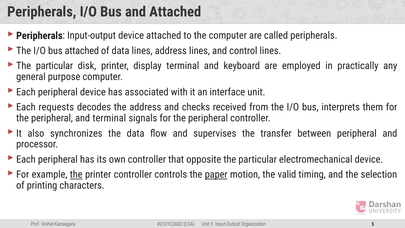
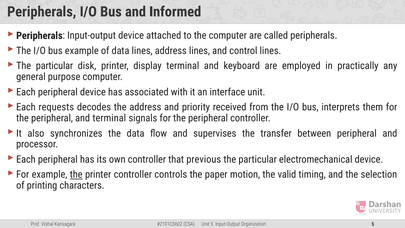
and Attached: Attached -> Informed (175, 12)
bus attached: attached -> example (82, 51)
checks: checks -> priority (196, 107)
opposite: opposite -> previous (204, 159)
paper underline: present -> none (216, 174)
